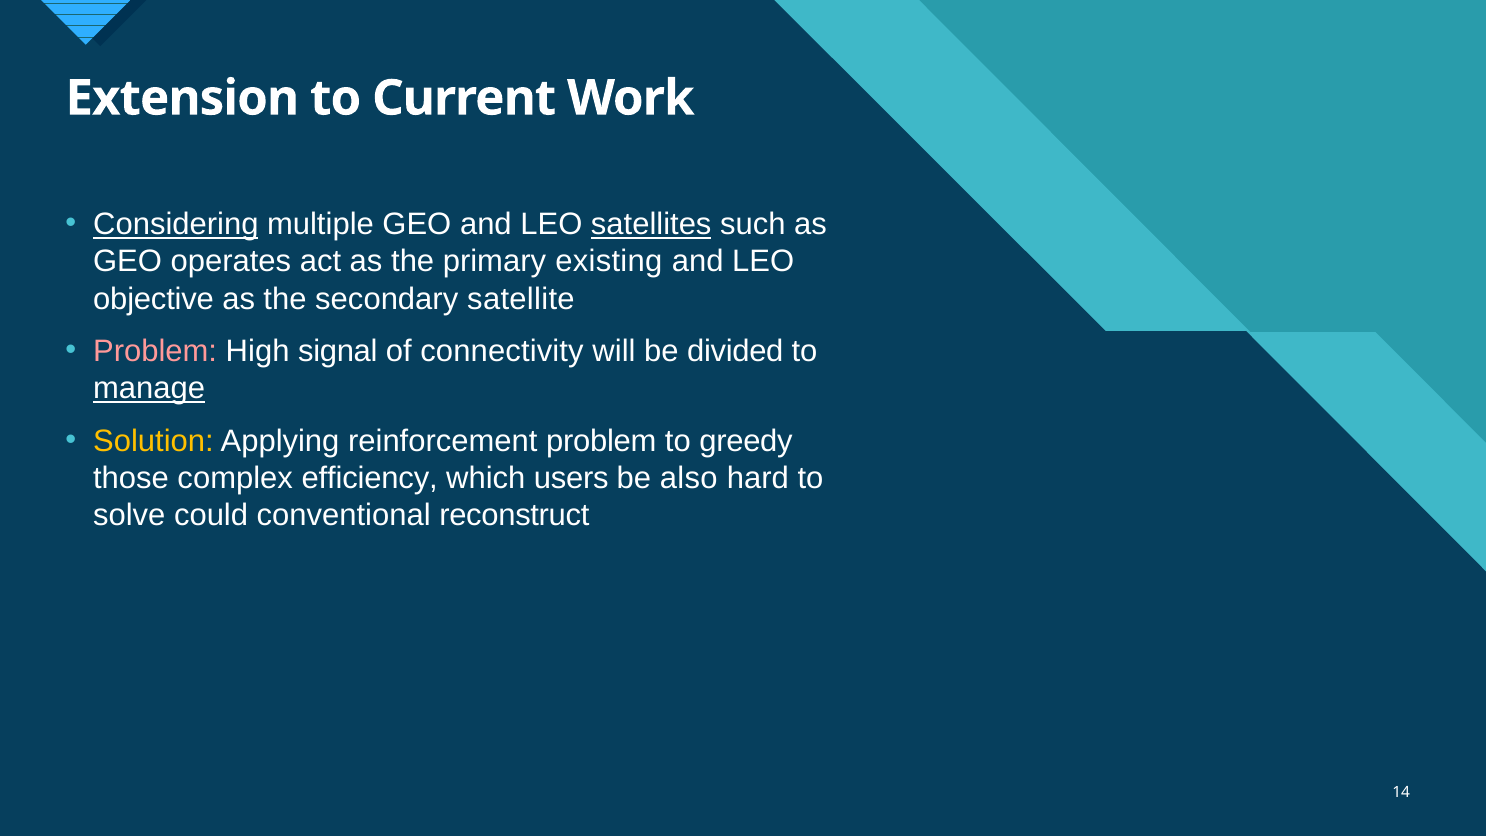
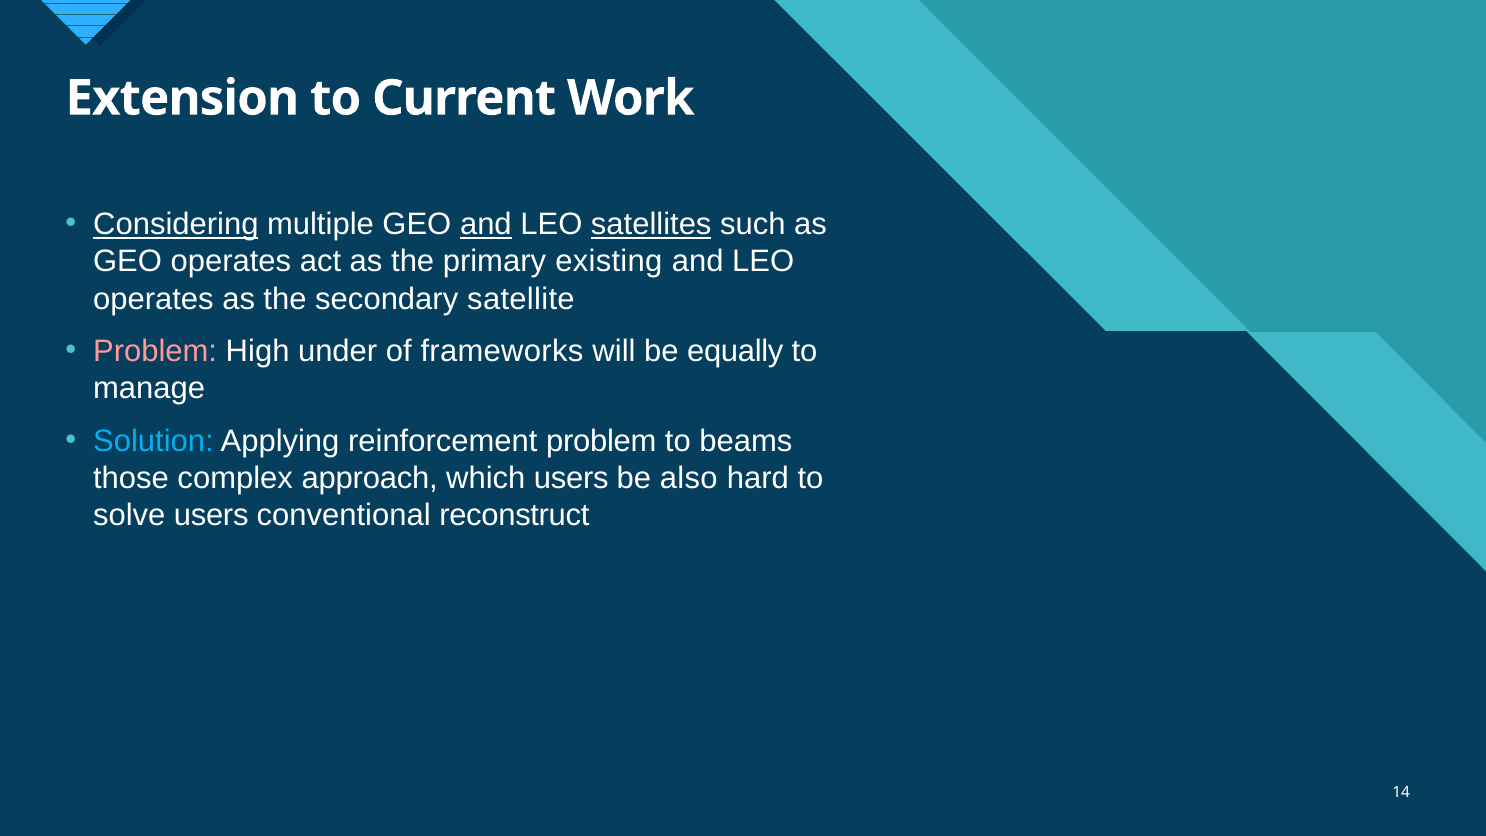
and underline: none -> present (486, 224)
objective: objective -> operates (153, 299)
signal: signal -> under (338, 351)
connectivity: connectivity -> frameworks (502, 351)
divided: divided -> equally (735, 351)
manage underline: present -> none (149, 389)
Solution colour: yellow -> light blue (153, 441)
greedy: greedy -> beams (746, 441)
efficiency: efficiency -> approach (370, 478)
solve could: could -> users (211, 516)
